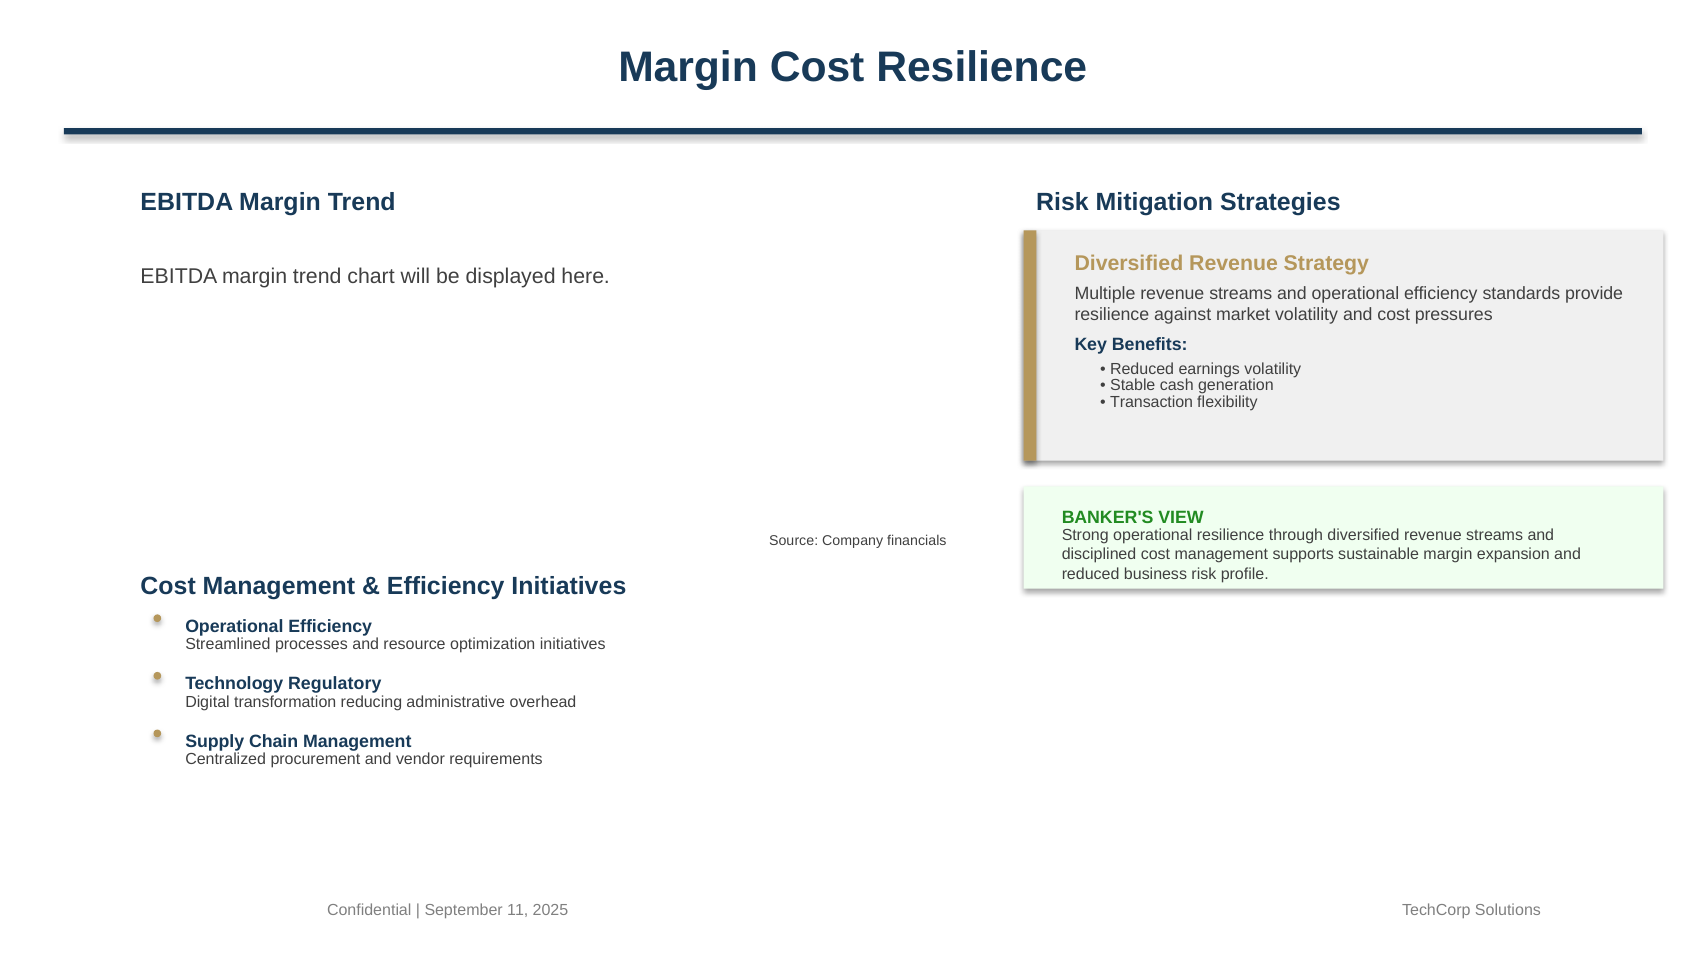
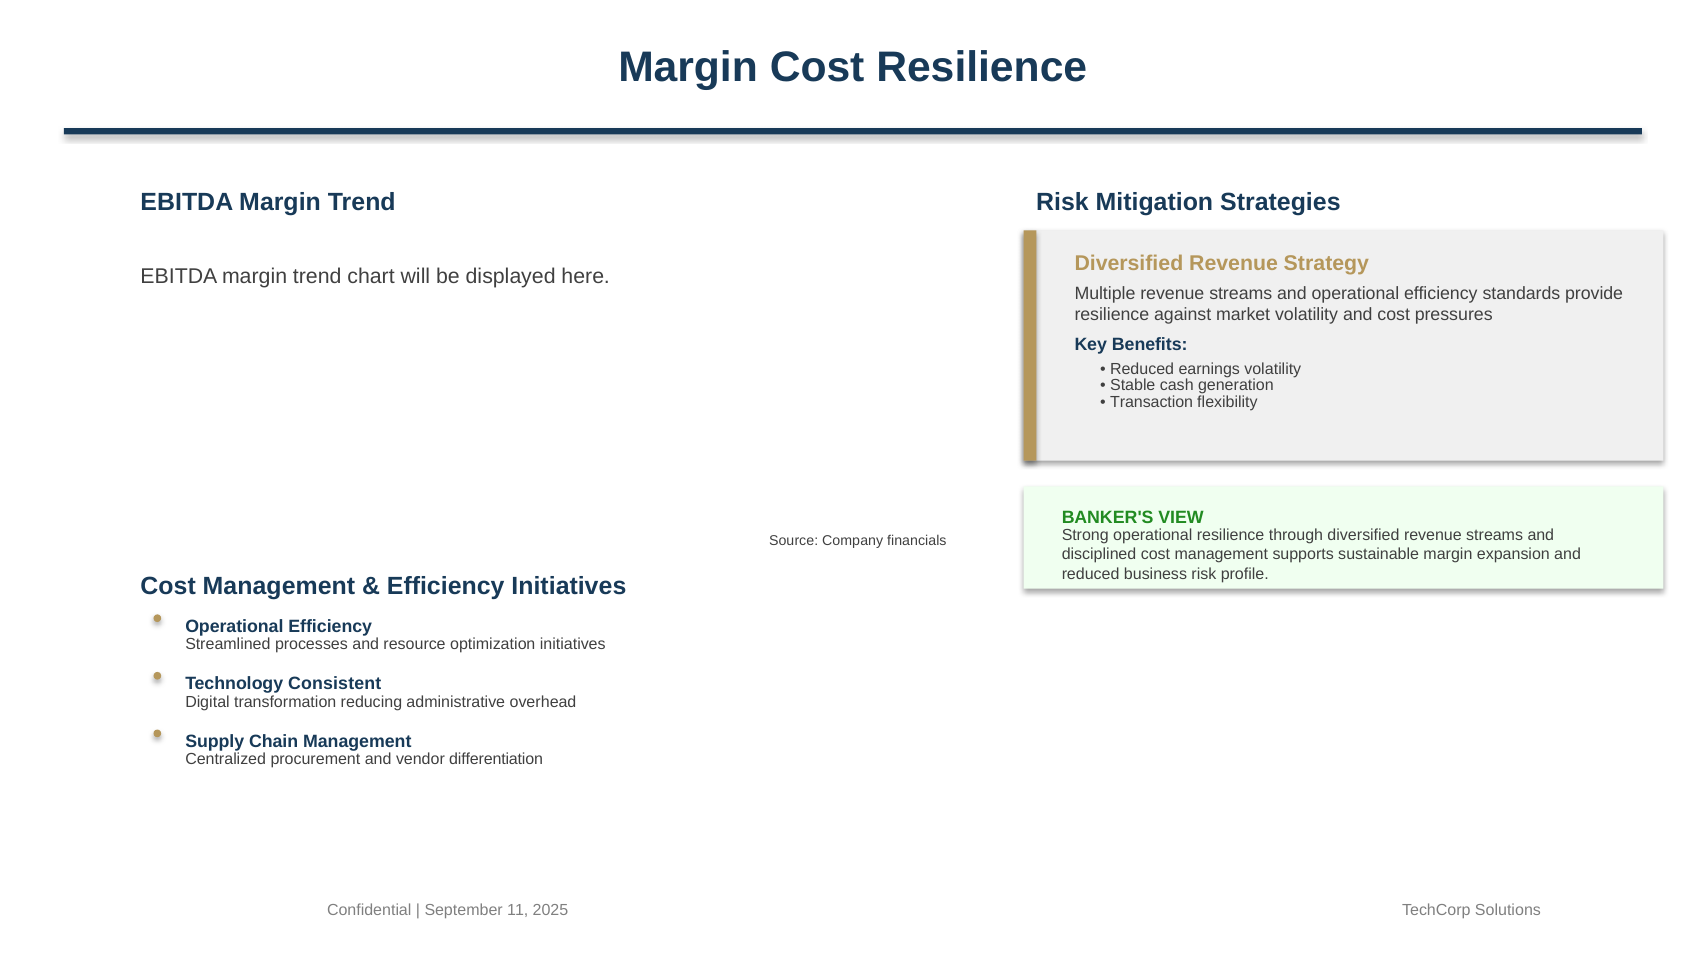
Regulatory: Regulatory -> Consistent (335, 684)
requirements: requirements -> differentiation (496, 759)
